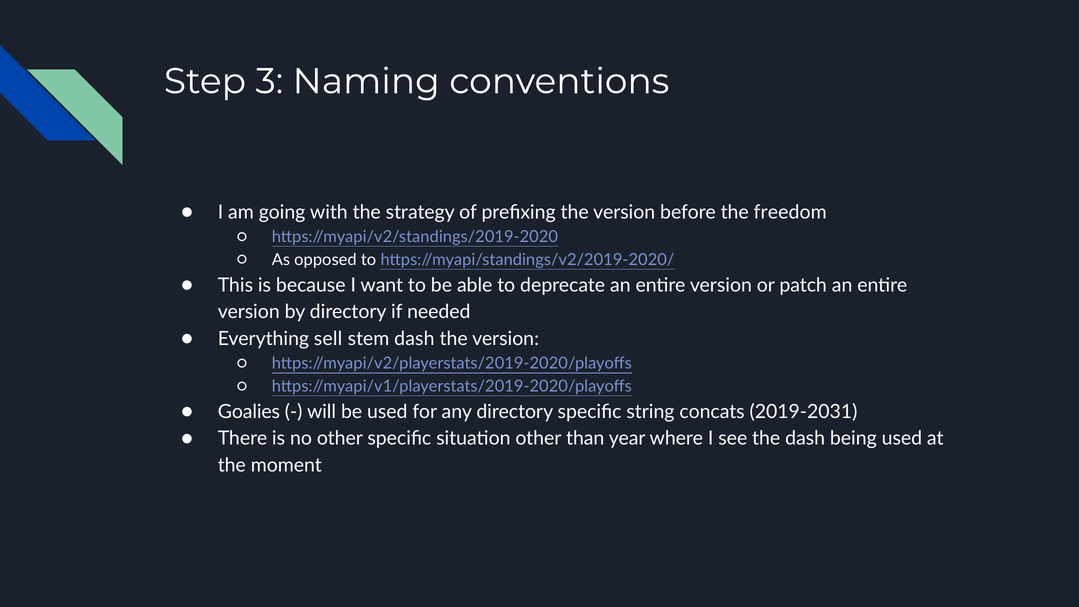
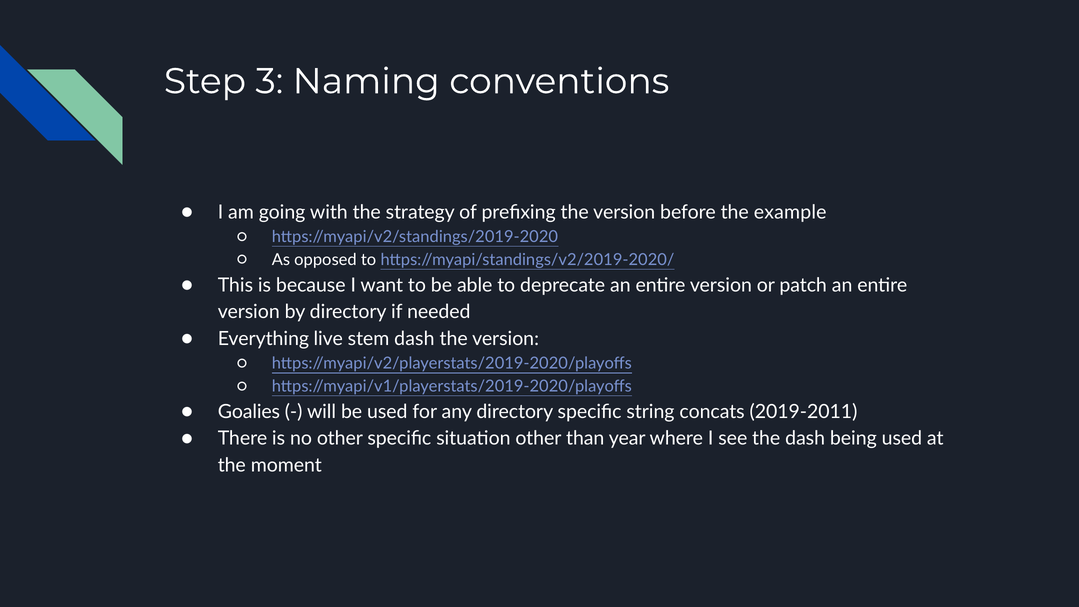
freedom: freedom -> example (790, 212)
sell: sell -> live (328, 339)
2019-2031: 2019-2031 -> 2019-2011 (803, 412)
